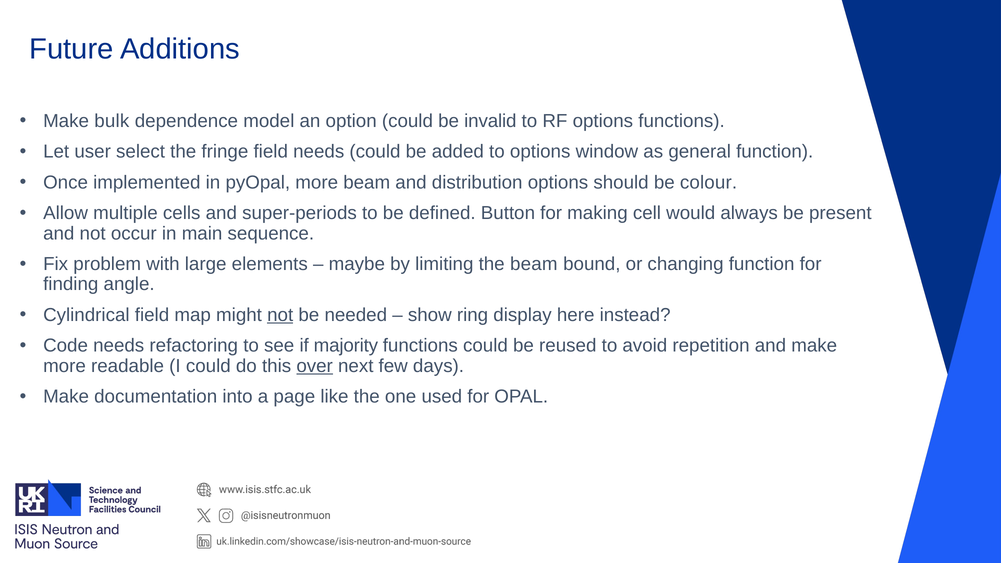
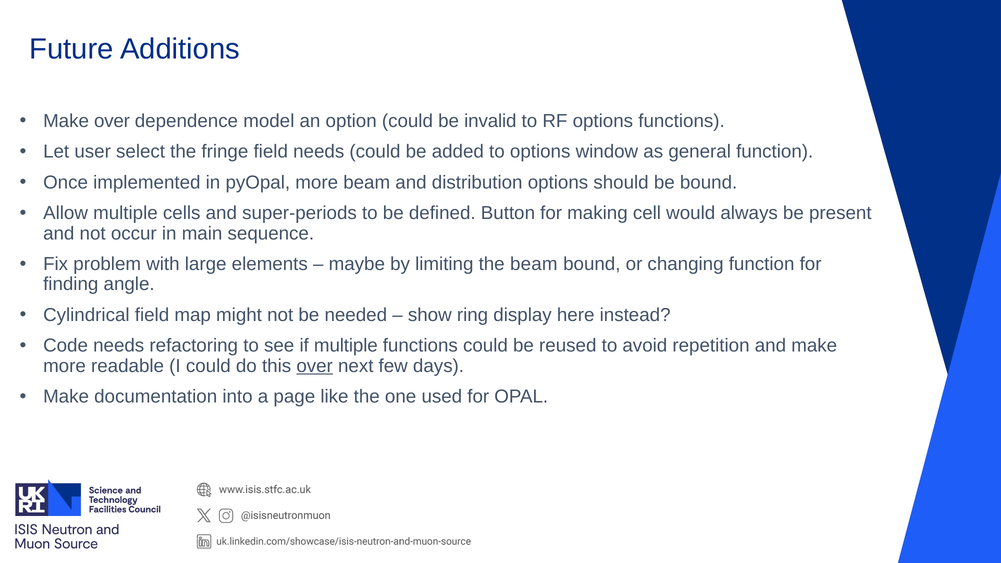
Make bulk: bulk -> over (112, 121)
be colour: colour -> bound (709, 182)
not underline: present -> none (280, 315)
if majority: majority -> multiple (346, 346)
